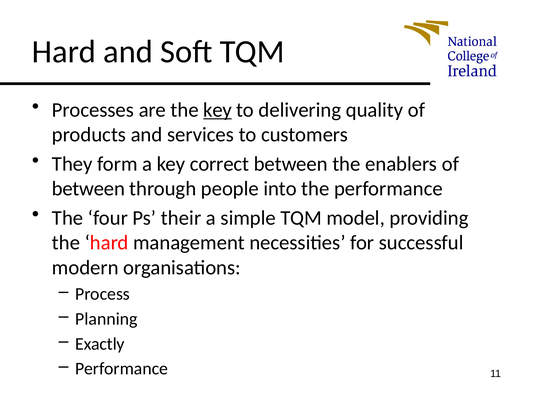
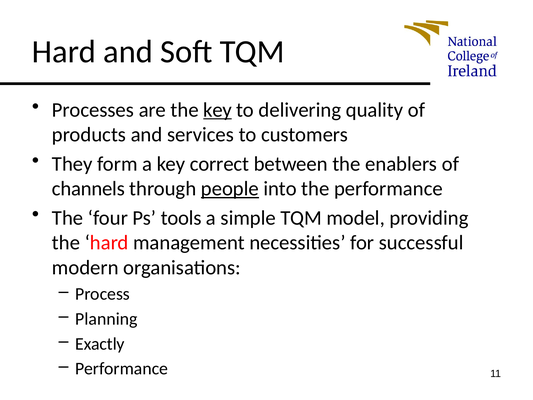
between: between -> channels (88, 189)
people underline: none -> present (230, 189)
their: their -> tools (181, 218)
